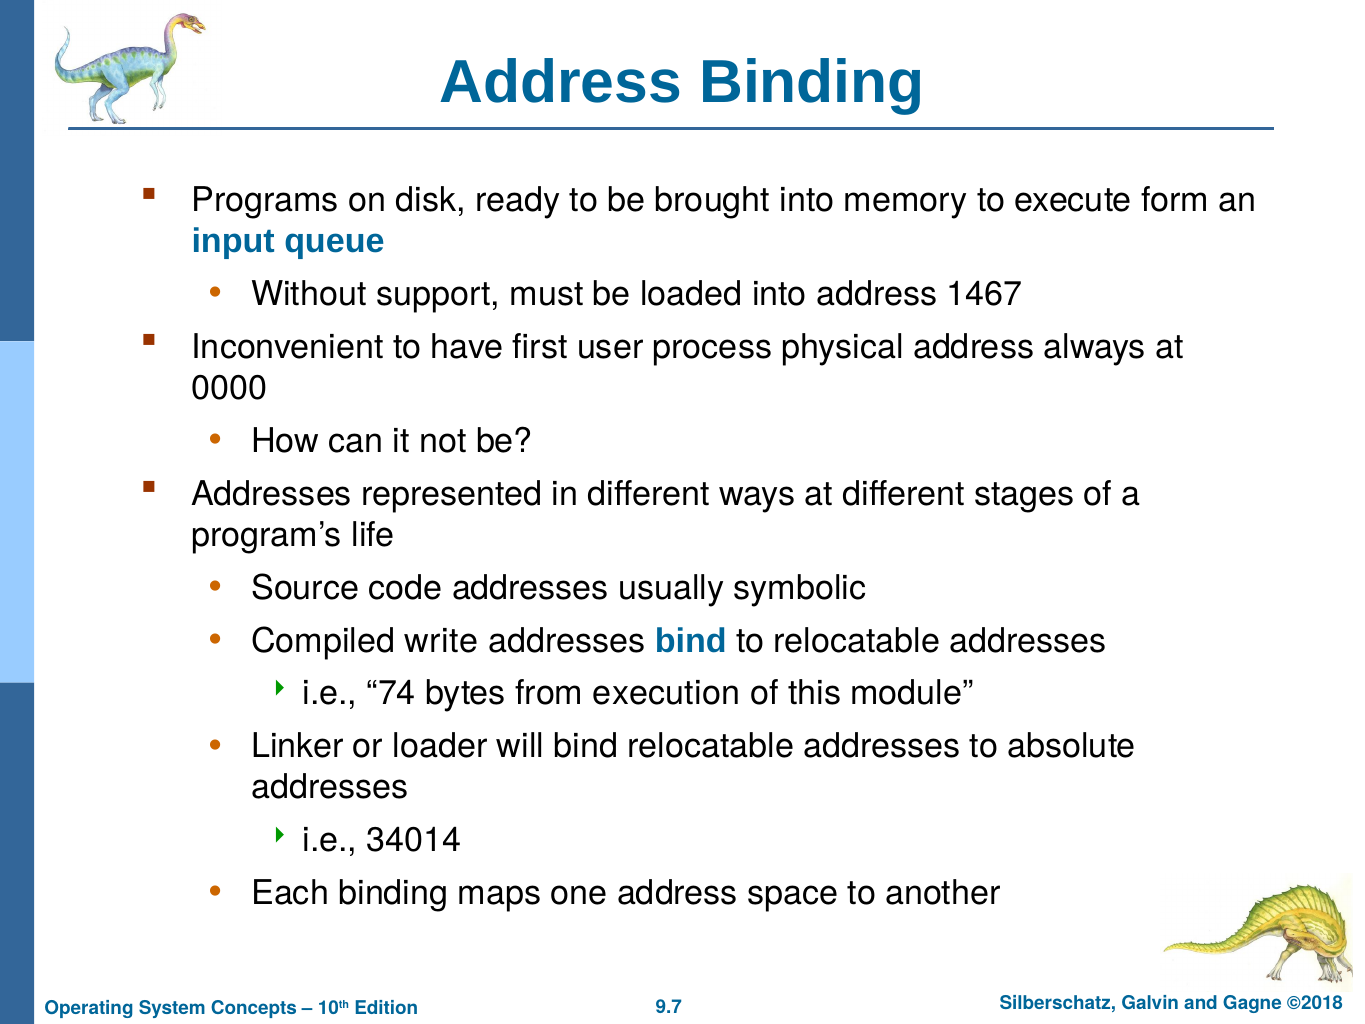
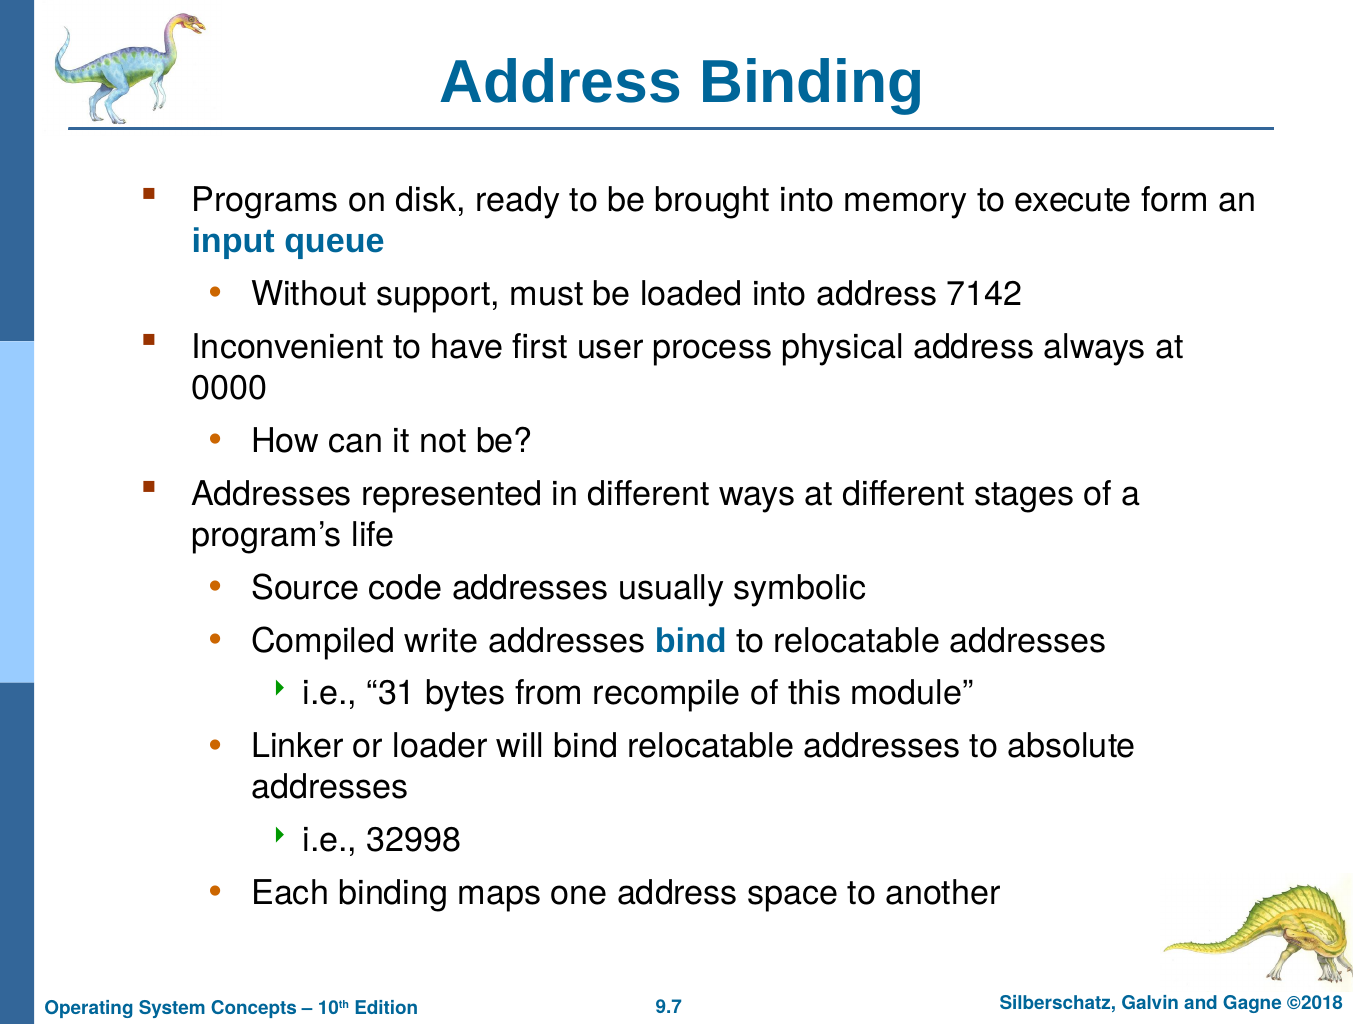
1467: 1467 -> 7142 (985, 294)
74: 74 -> 31 (391, 694)
execution: execution -> recompile (667, 694)
34014: 34014 -> 32998 (414, 840)
